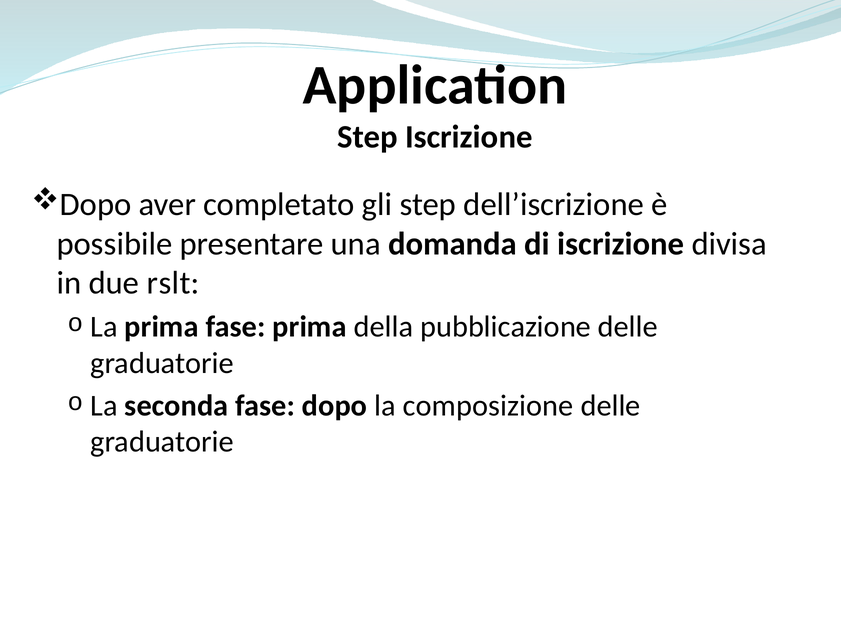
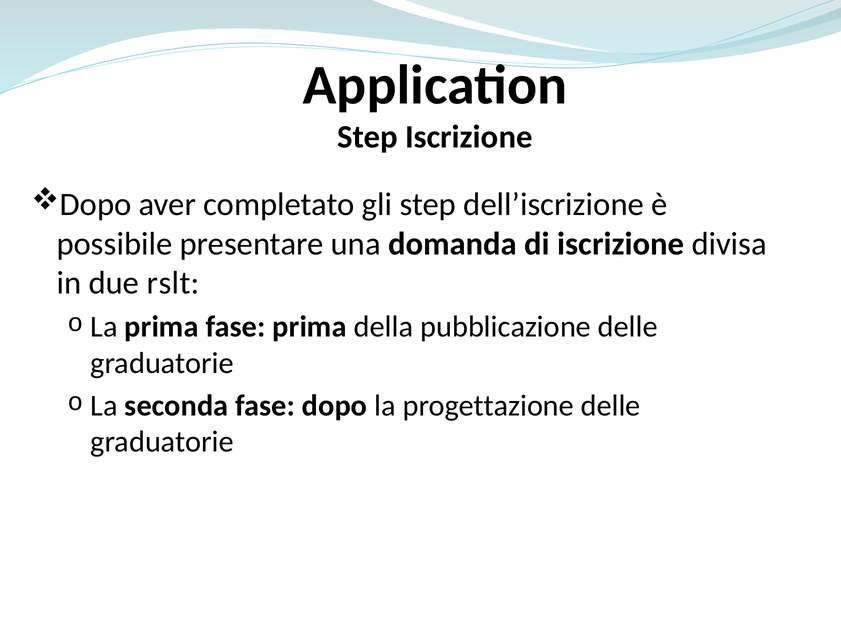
composizione: composizione -> progettazione (488, 406)
